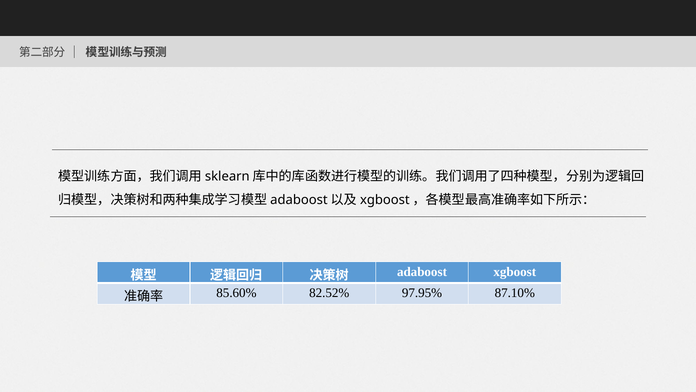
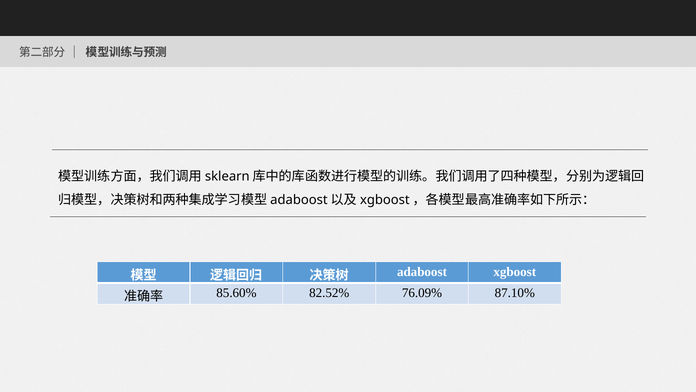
97.95%: 97.95% -> 76.09% (422, 293)
